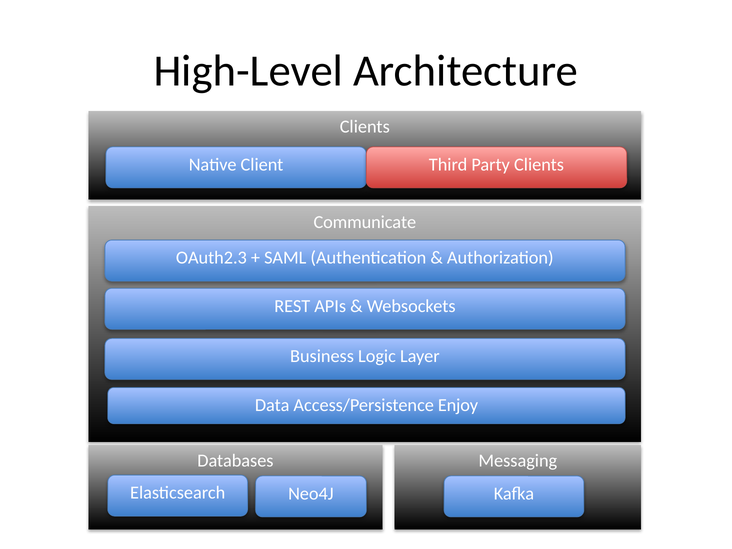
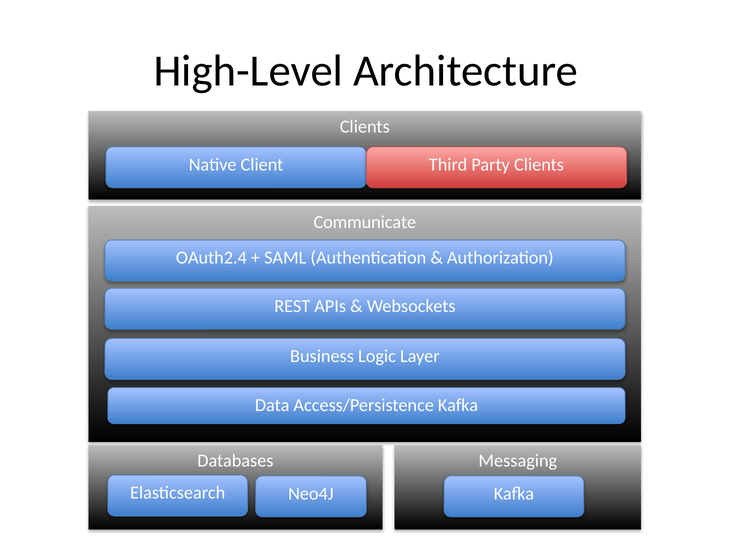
OAuth2.3: OAuth2.3 -> OAuth2.4 (211, 258)
Access/Persistence Enjoy: Enjoy -> Kafka (458, 405)
